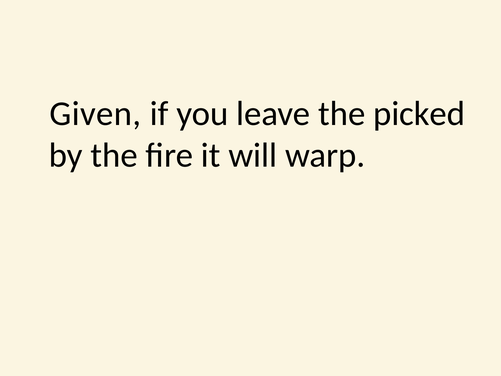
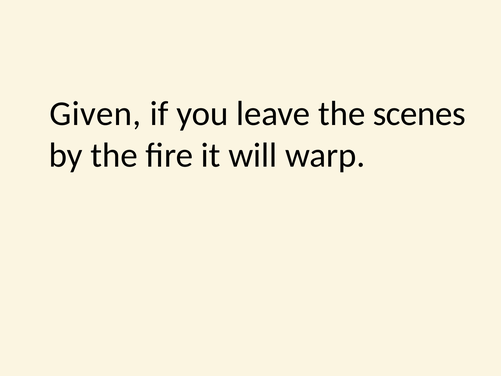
picked: picked -> scenes (419, 113)
